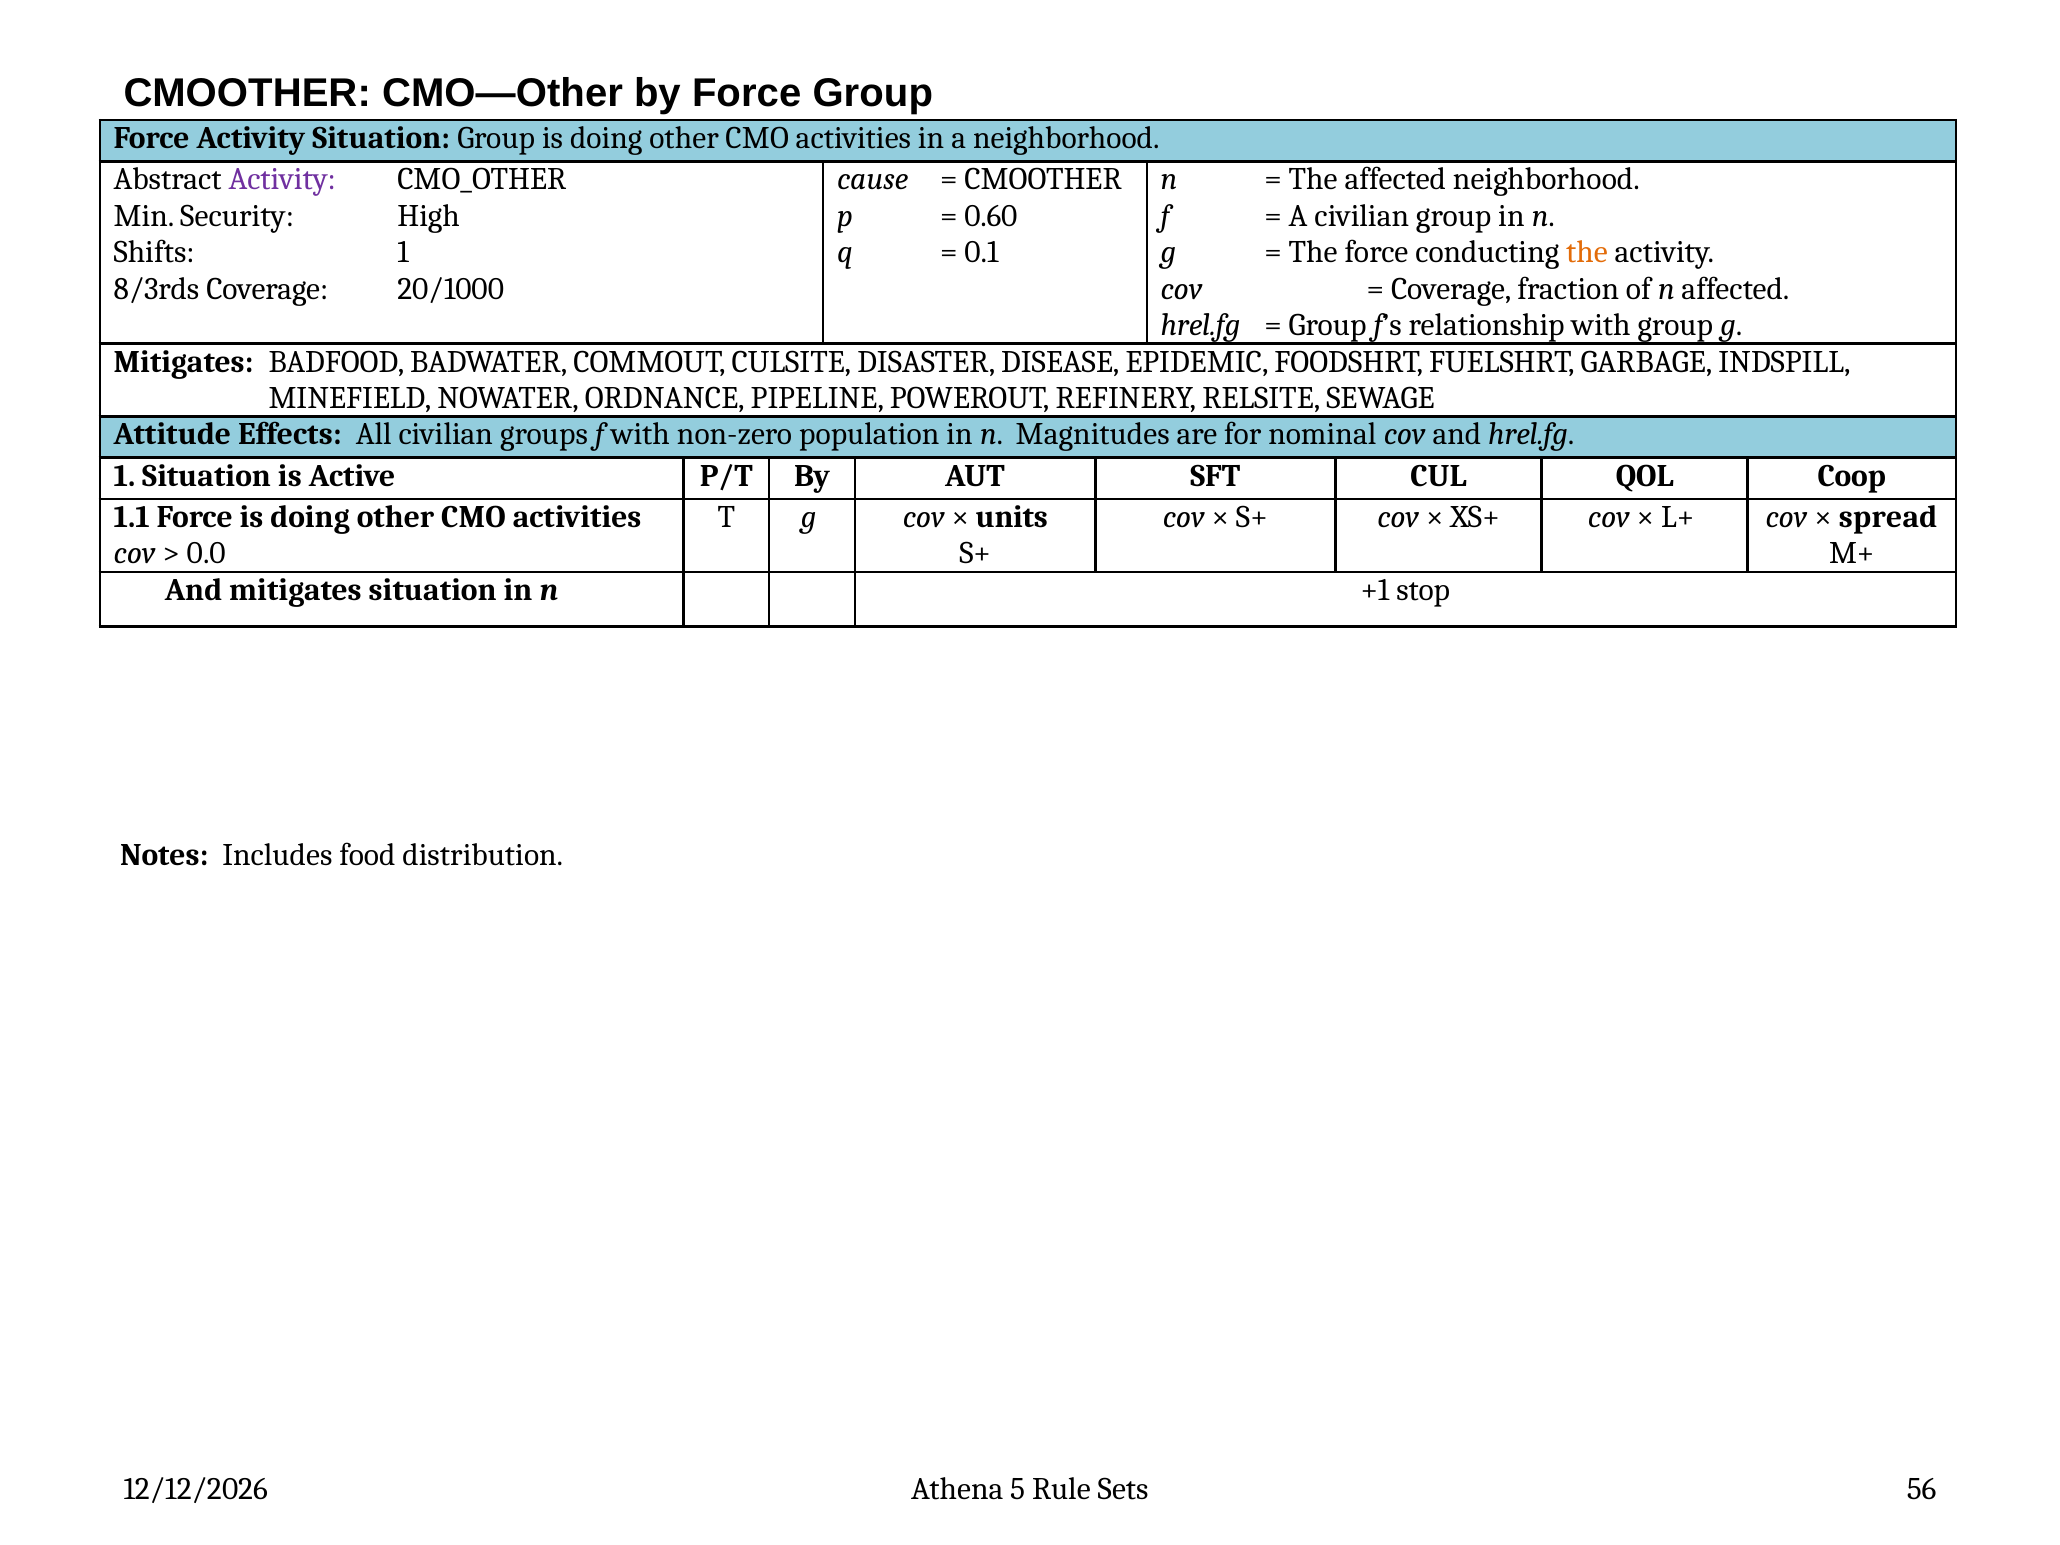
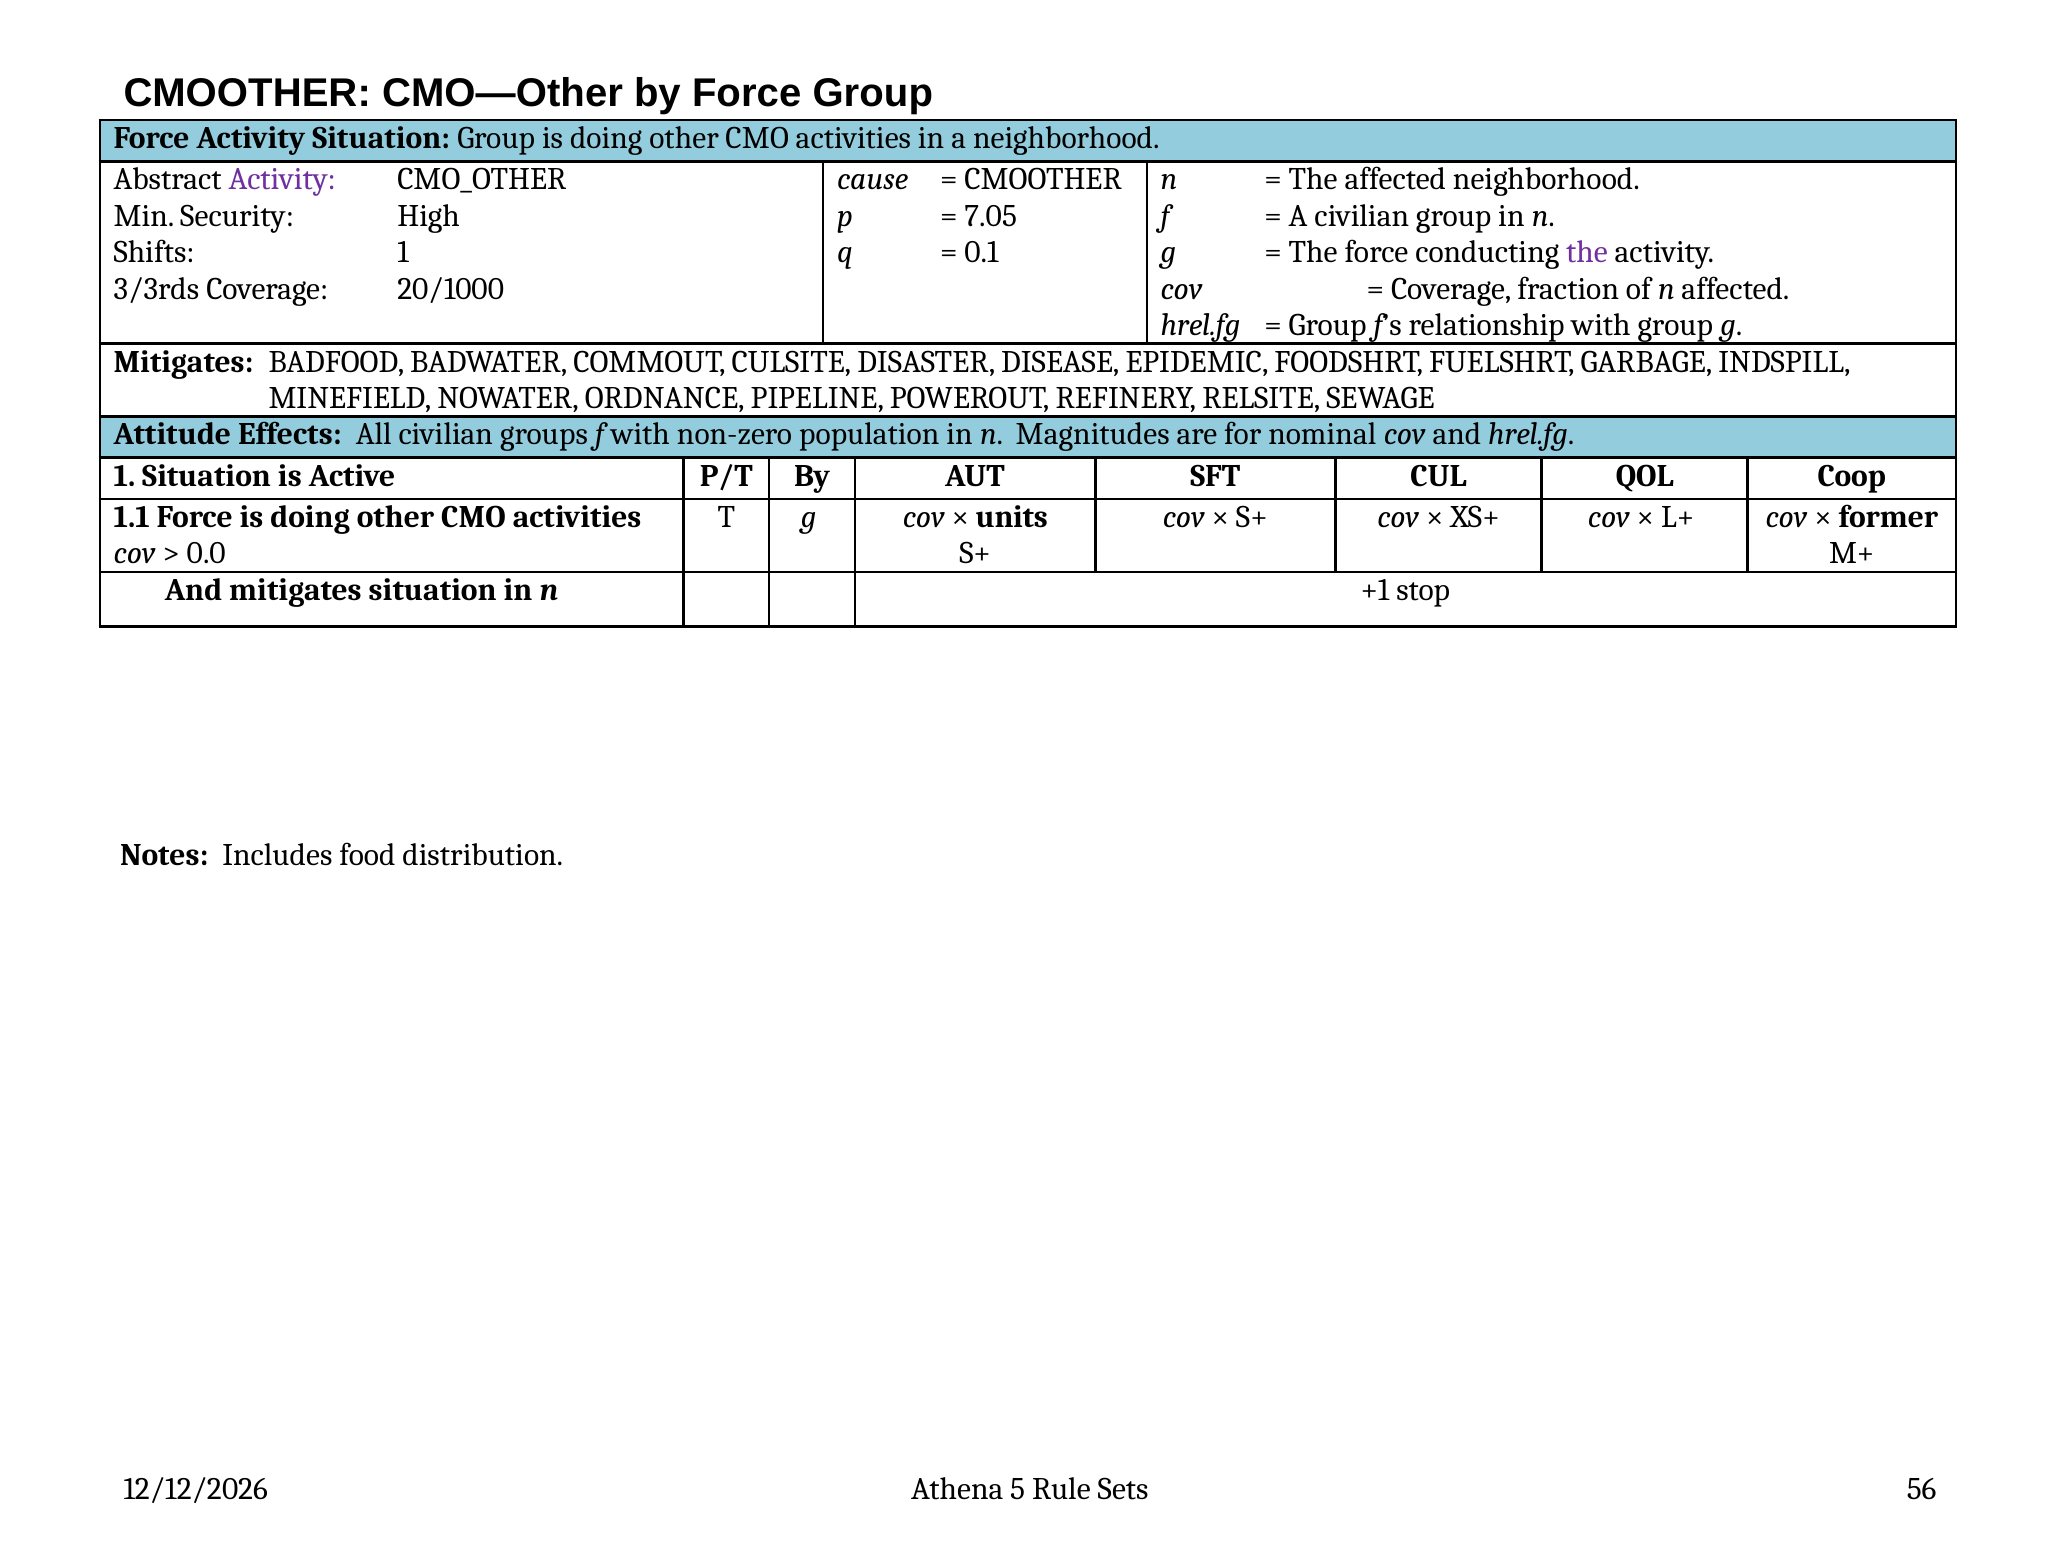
0.60: 0.60 -> 7.05 (991, 216)
the colour: orange -> purple (1587, 252)
8/3rds: 8/3rds -> 3/3rds (156, 289)
spread: spread -> former (1888, 517)
